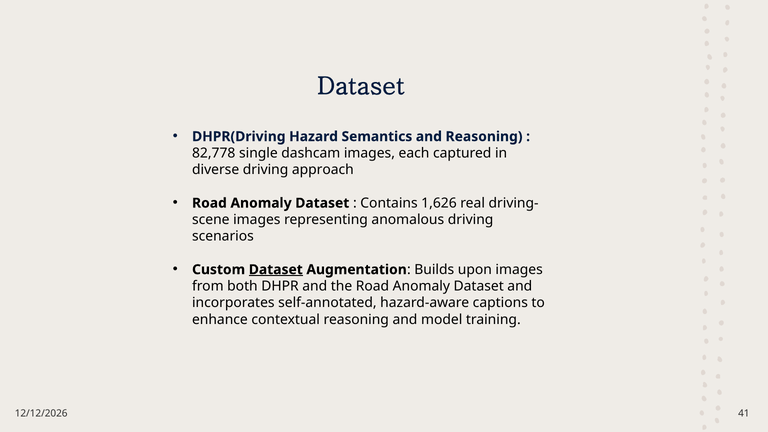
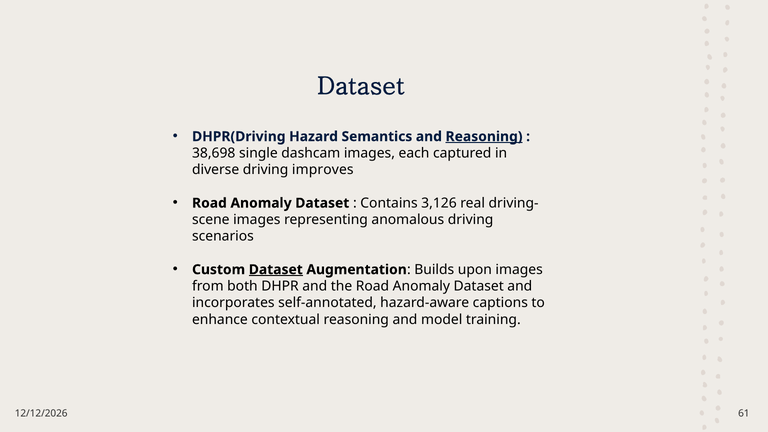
Reasoning underline: none -> present (484, 137)
82,778: 82,778 -> 38,698 (214, 153)
approach: approach -> improves (323, 170)
1,626: 1,626 -> 3,126 (439, 203)
41: 41 -> 61 (744, 413)
